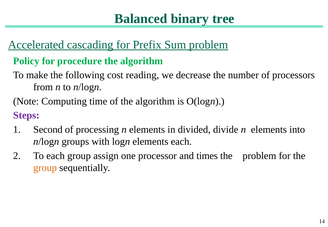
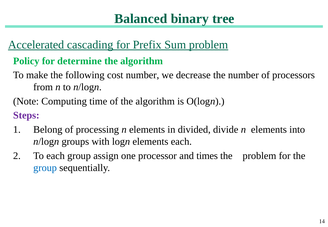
procedure: procedure -> determine (79, 61)
cost reading: reading -> number (142, 75)
Second: Second -> Belong (48, 130)
group colour: orange -> blue (45, 168)
